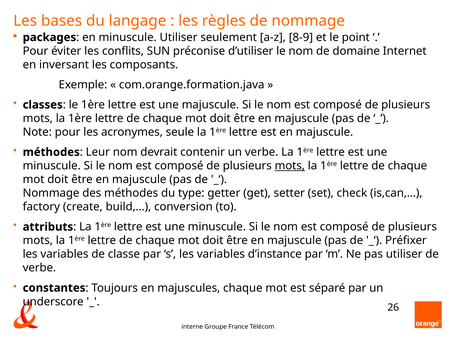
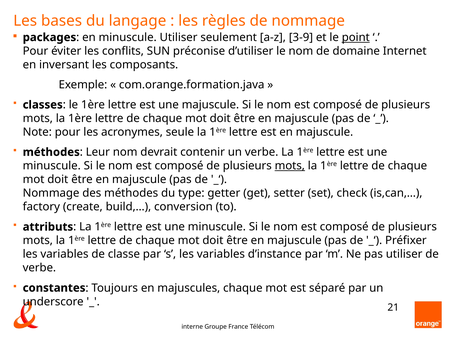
8-9: 8-9 -> 3-9 (301, 37)
point underline: none -> present (356, 37)
26: 26 -> 21 (393, 307)
